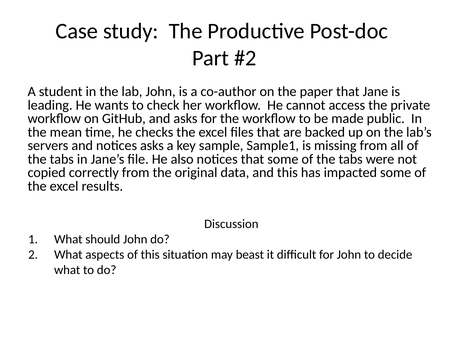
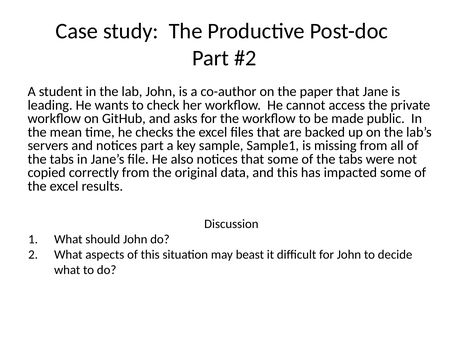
notices asks: asks -> part (152, 146)
